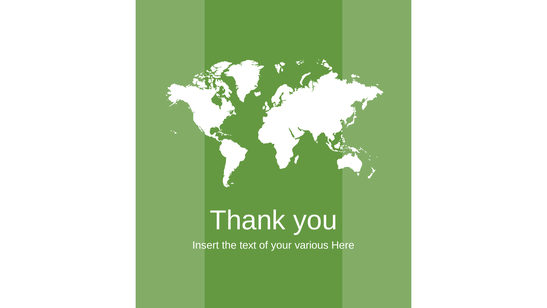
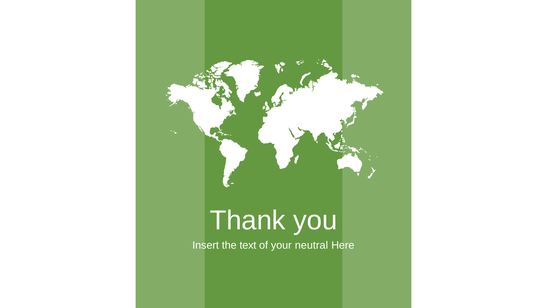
various: various -> neutral (311, 245)
